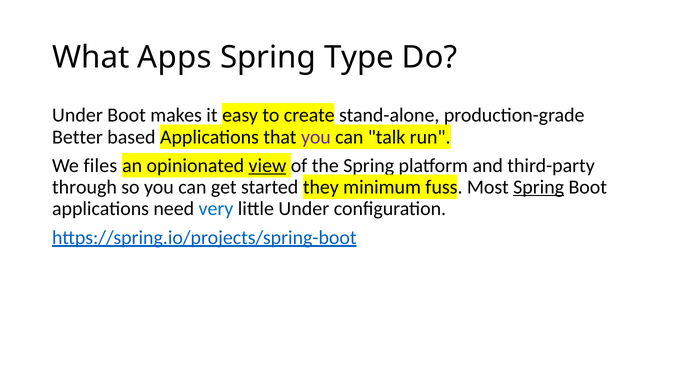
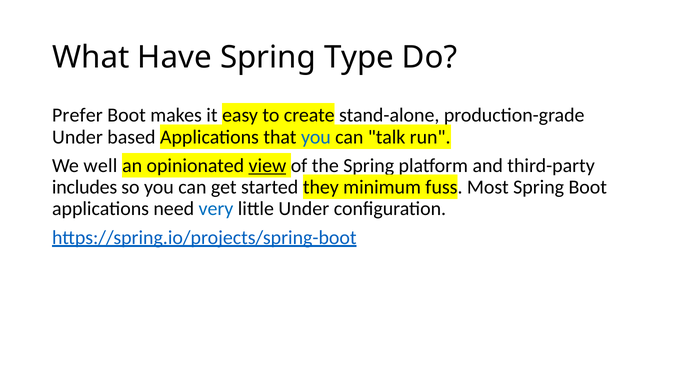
Apps: Apps -> Have (175, 57)
Under: Under -> Prefer (77, 115)
Better: Better -> Under (77, 137)
you colour: purple -> blue (316, 137)
files: files -> well (100, 166)
through: through -> includes (85, 187)
Spring underline: present -> none (539, 187)
